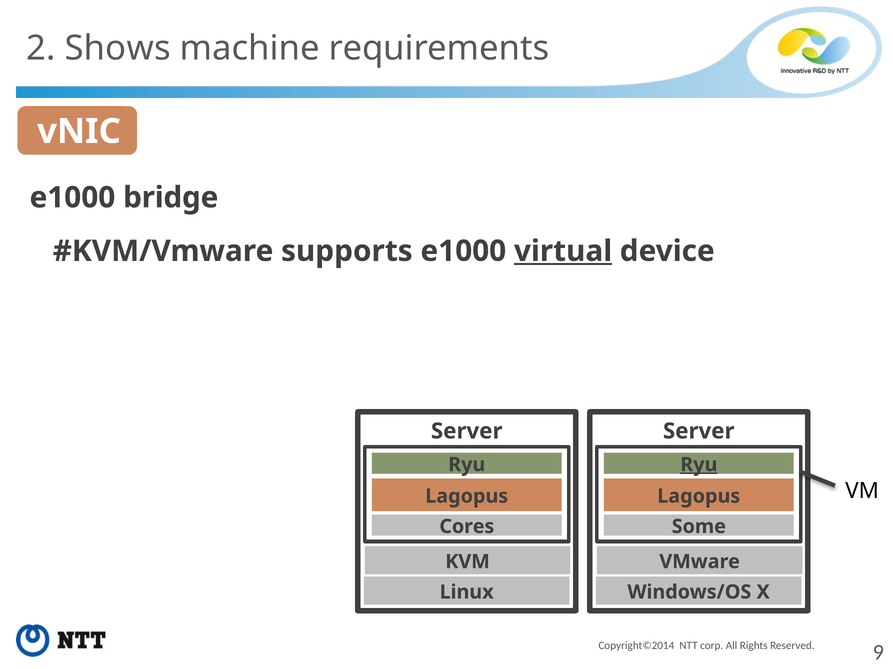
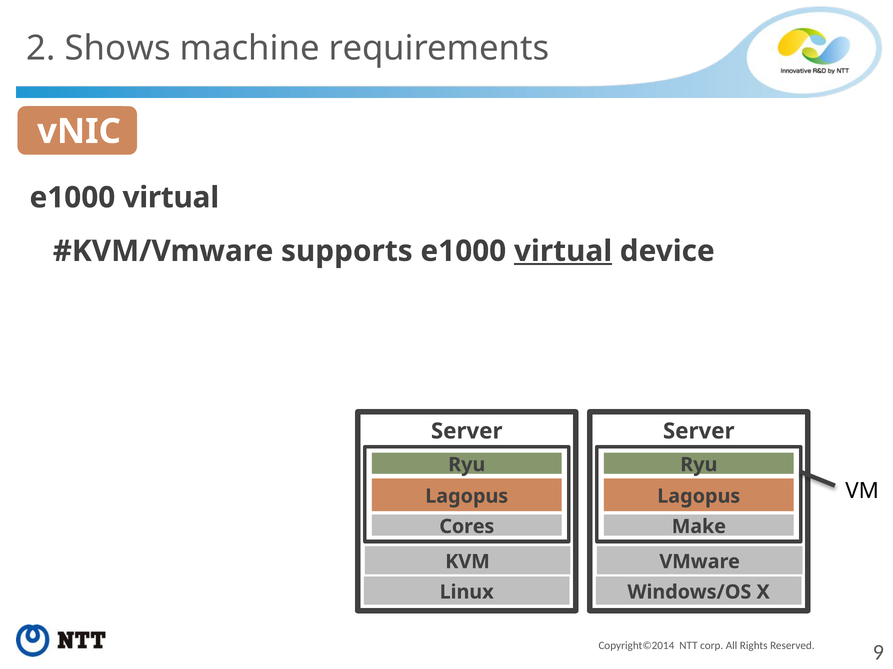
bridge: bridge -> virtual (171, 198)
Ryu underline: present -> none (699, 465)
Some: Some -> Make (699, 527)
